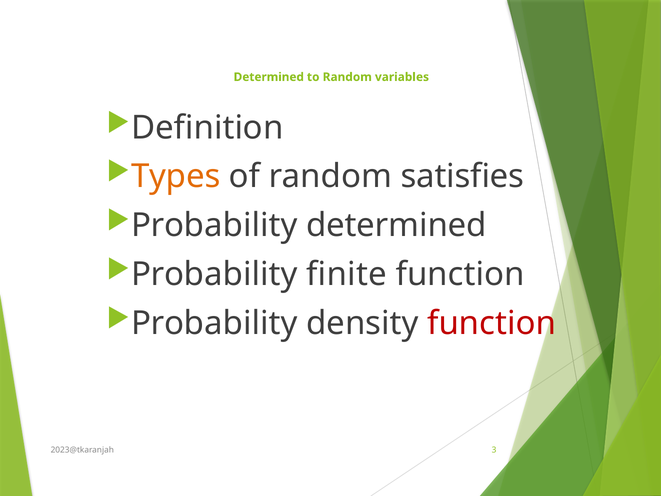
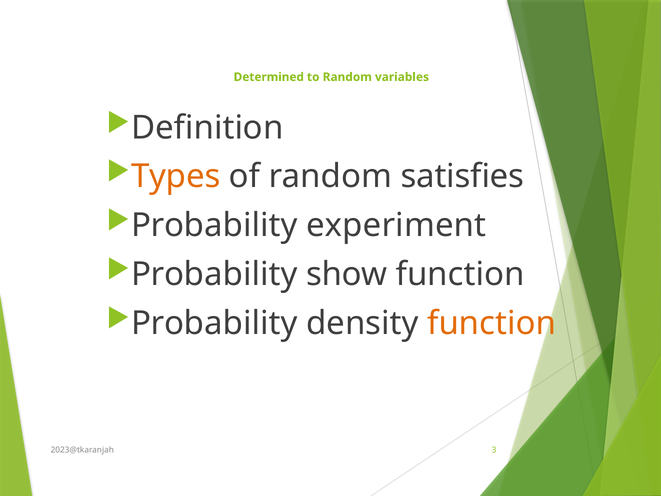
Probability determined: determined -> experiment (396, 225)
finite: finite -> show (347, 274)
function colour: red -> orange (492, 323)
